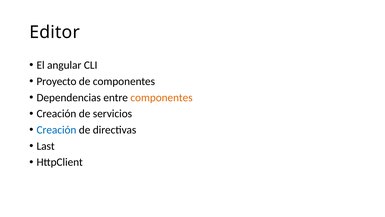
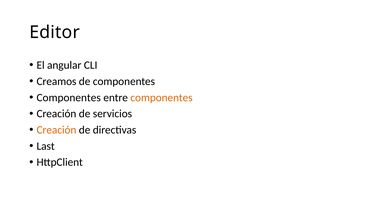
Proyecto: Proyecto -> Creamos (56, 81)
Dependencias: Dependencias -> Componentes (69, 97)
Creación colour: blue -> orange (56, 130)
